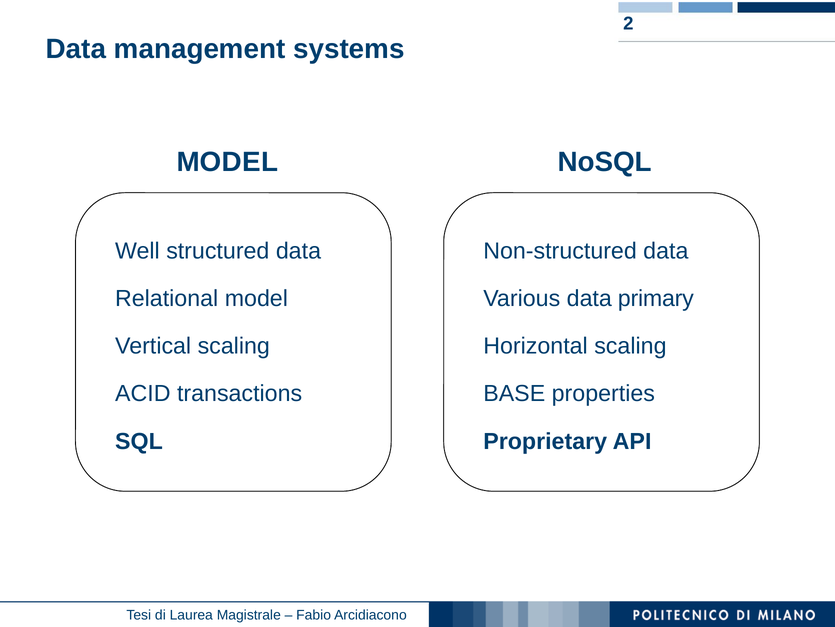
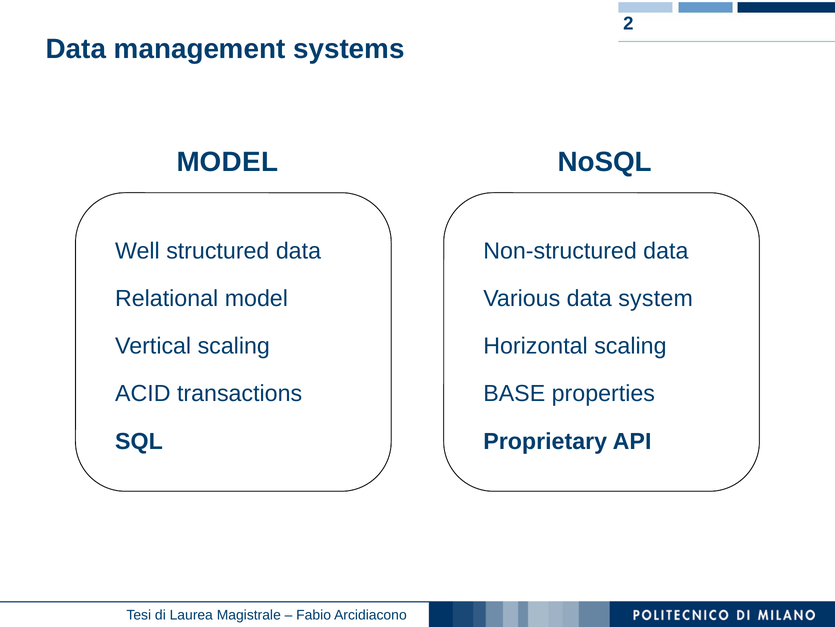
primary: primary -> system (656, 298)
